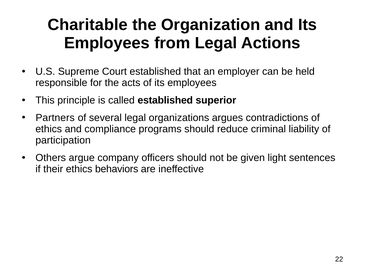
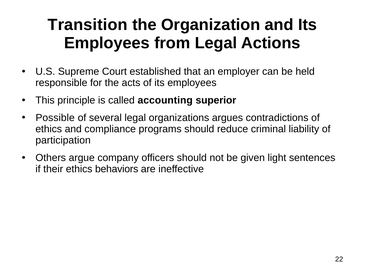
Charitable: Charitable -> Transition (88, 25)
called established: established -> accounting (165, 100)
Partners: Partners -> Possible (55, 118)
